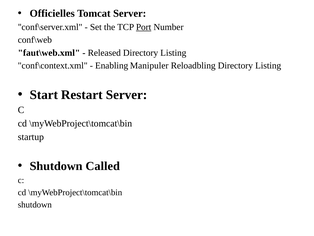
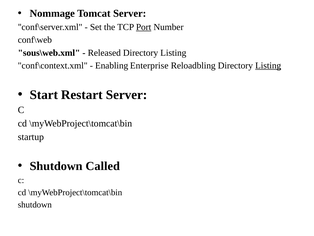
Officielles: Officielles -> Nommage (52, 13)
faut\web.xml: faut\web.xml -> sous\web.xml (49, 53)
Manipuler: Manipuler -> Enterprise (149, 65)
Listing underline: none -> present (268, 65)
